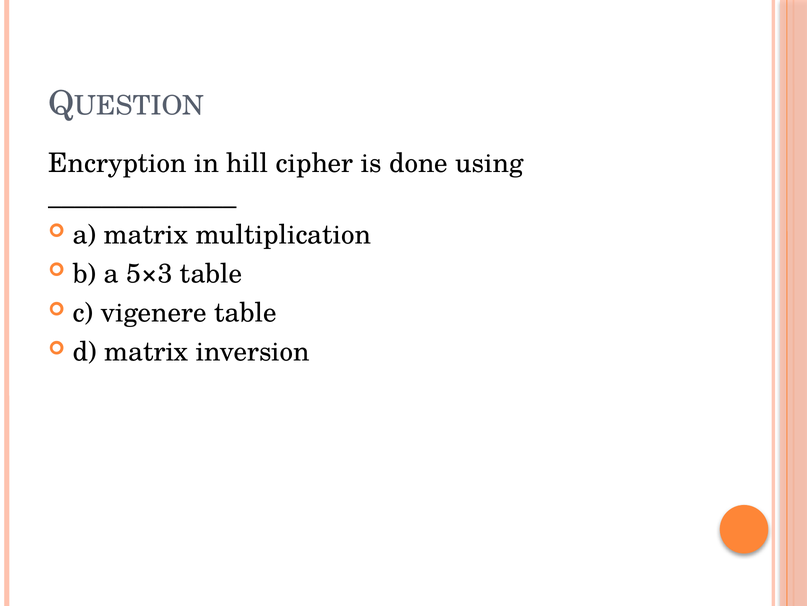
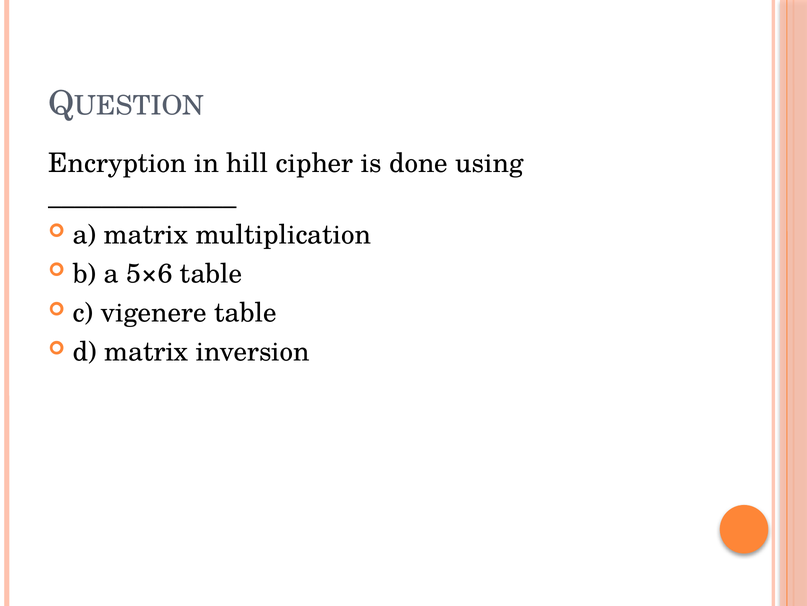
5×3: 5×3 -> 5×6 (149, 274)
